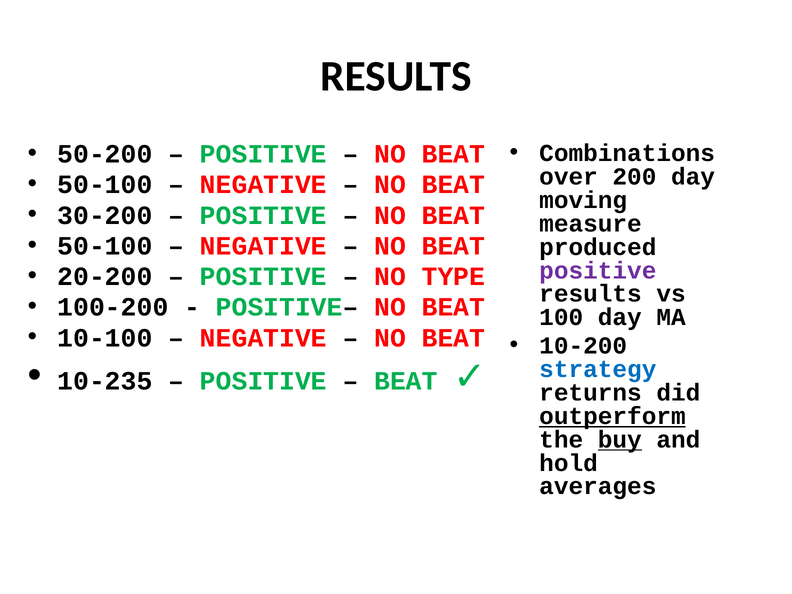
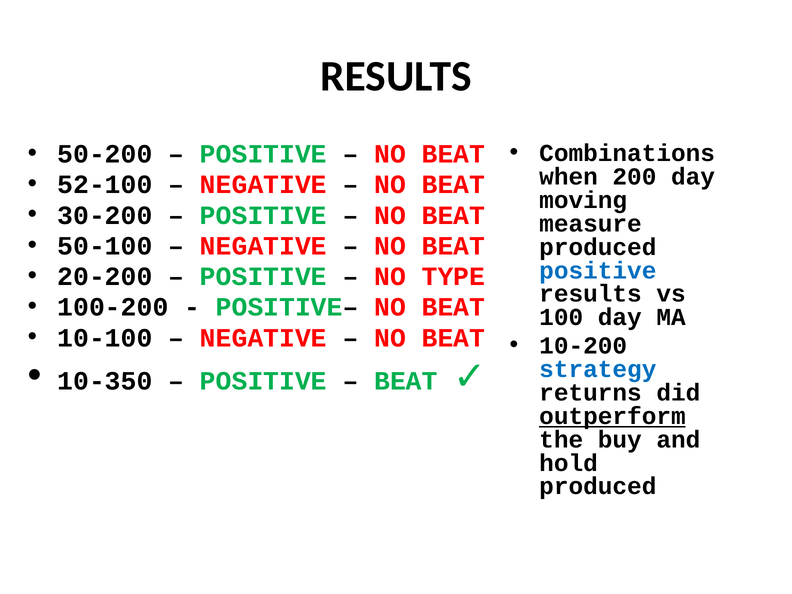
over: over -> when (569, 177)
50-100: 50-100 -> 52-100 (105, 185)
positive colour: purple -> blue (598, 270)
10-235: 10-235 -> 10-350 (105, 381)
buy underline: present -> none (620, 440)
averages: averages -> produced (598, 486)
